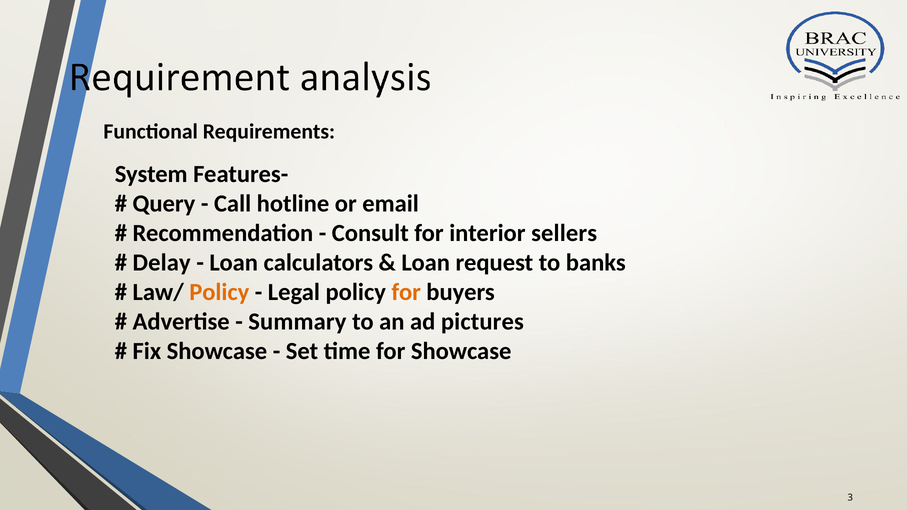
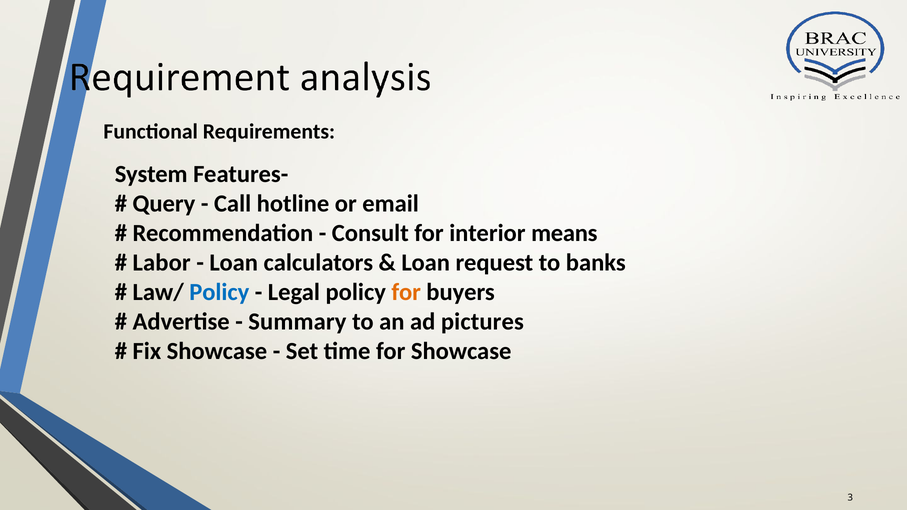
sellers: sellers -> means (564, 233)
Delay: Delay -> Labor (162, 263)
Policy colour: orange -> blue (219, 292)
